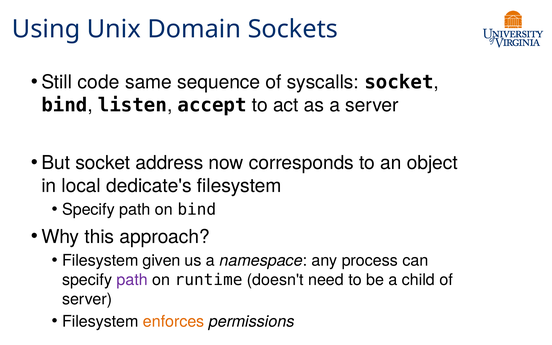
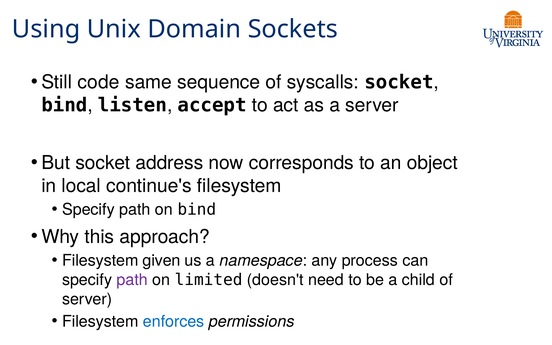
dedicate's: dedicate's -> continue's (149, 186)
runtime: runtime -> limited (209, 280)
enforces colour: orange -> blue (174, 321)
